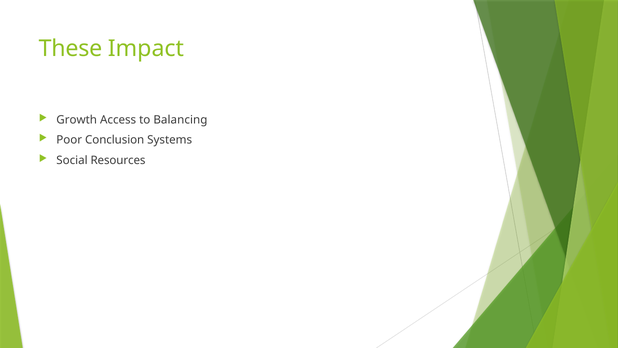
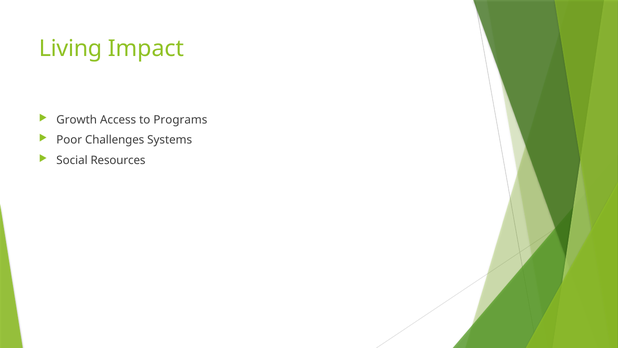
These: These -> Living (70, 49)
Balancing: Balancing -> Programs (180, 120)
Conclusion: Conclusion -> Challenges (115, 140)
